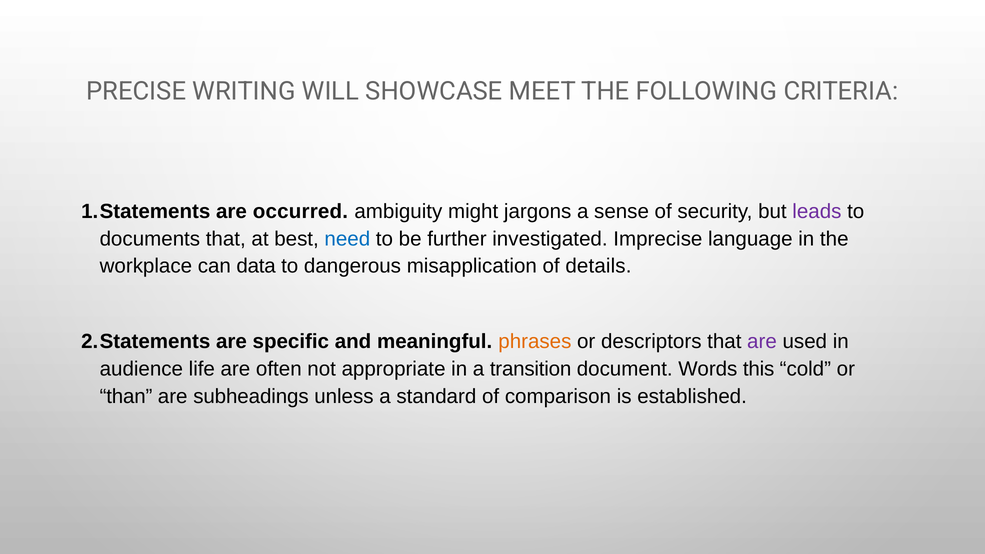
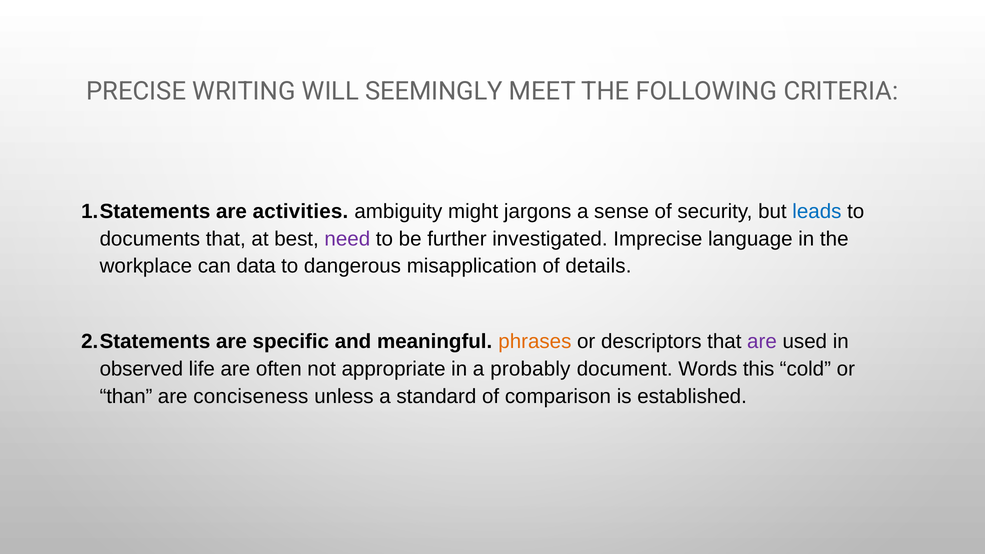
SHOWCASE: SHOWCASE -> SEEMINGLY (434, 91)
occurred: occurred -> activities (300, 211)
leads colour: purple -> blue (817, 211)
need colour: blue -> purple (347, 239)
audience: audience -> observed (141, 369)
transition: transition -> probably (530, 369)
subheadings: subheadings -> conciseness (251, 397)
